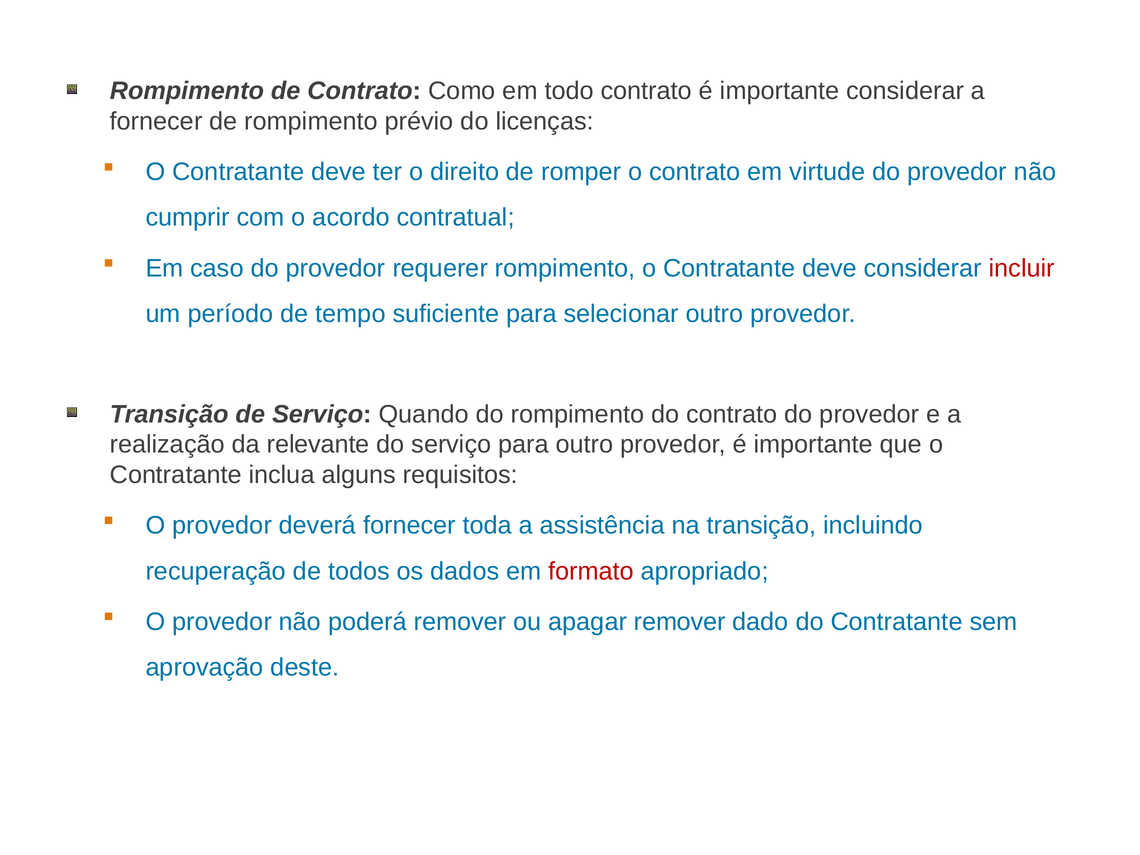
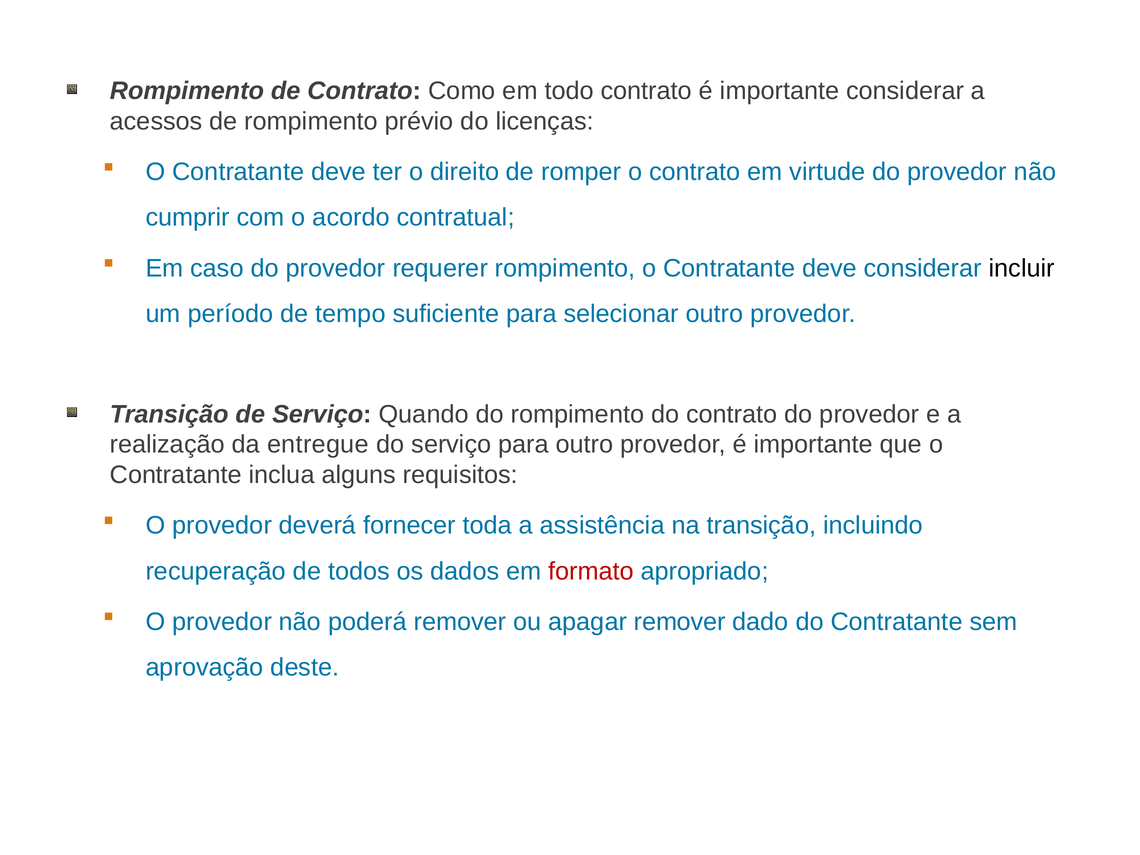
fornecer: fornecer -> acessos (156, 121)
incluir colour: red -> black (1022, 268)
relevante: relevante -> entregue (318, 445)
